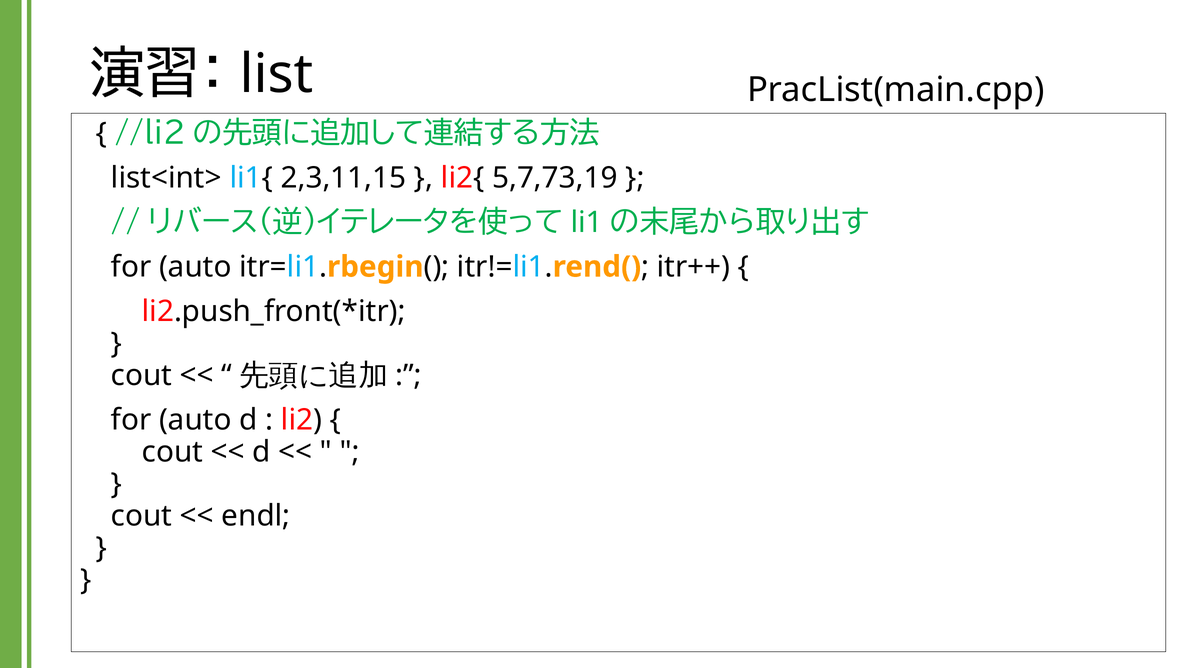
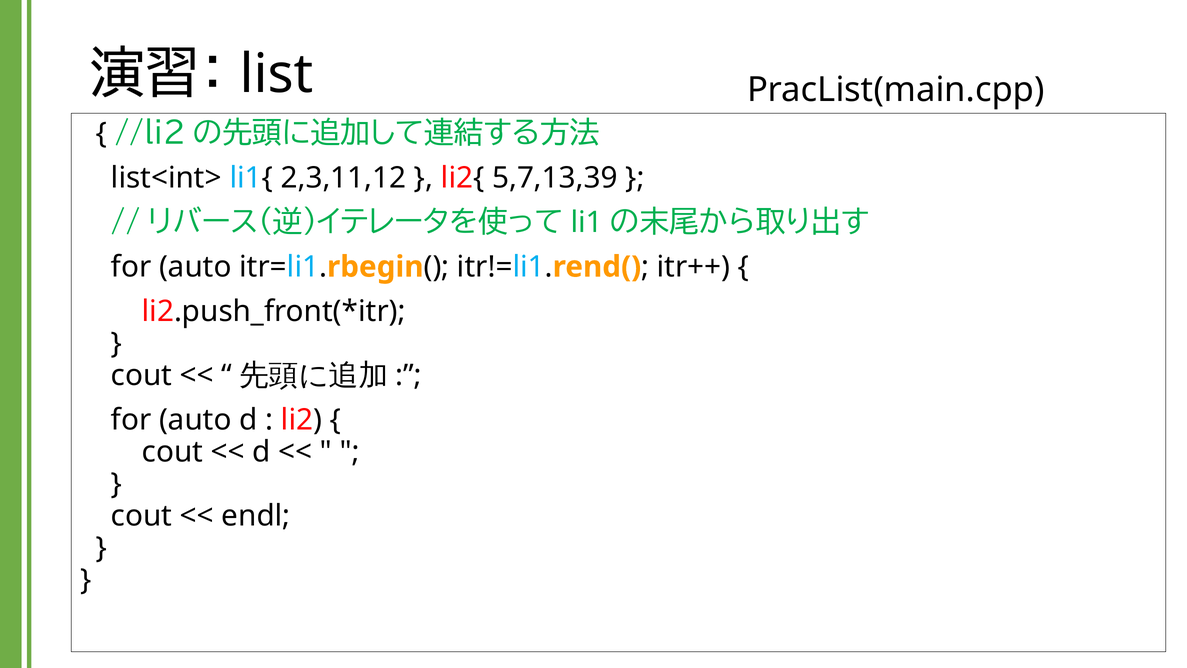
2,3,11,15: 2,3,11,15 -> 2,3,11,12 (343, 178)
5,7,73,19: 5,7,73,19 -> 5,7,13,39 (555, 178)
